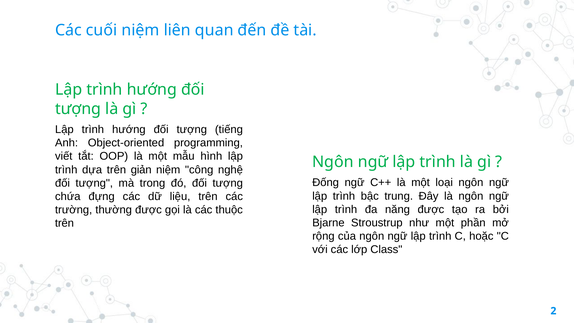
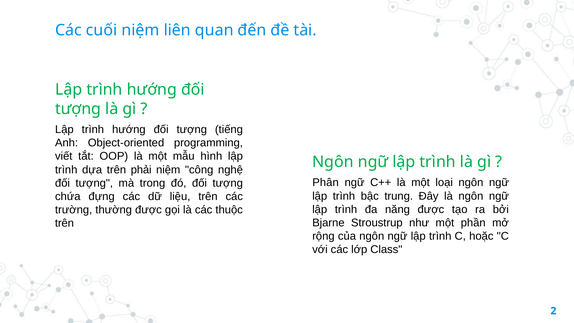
giản: giản -> phải (141, 170)
Đống: Đống -> Phân (326, 183)
